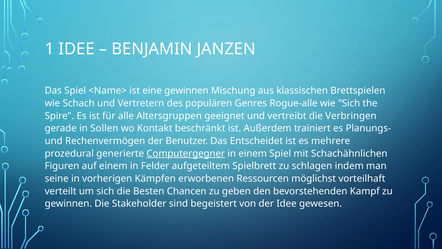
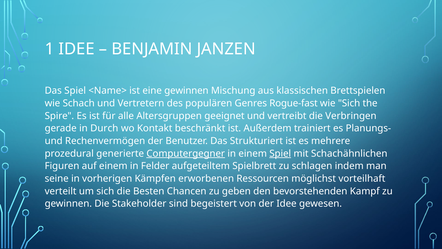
Rogue-alle: Rogue-alle -> Rogue-fast (294, 103)
Sollen: Sollen -> Durch (104, 128)
Entscheidet: Entscheidet -> Strukturiert (256, 141)
Spiel underline: none -> present (280, 153)
